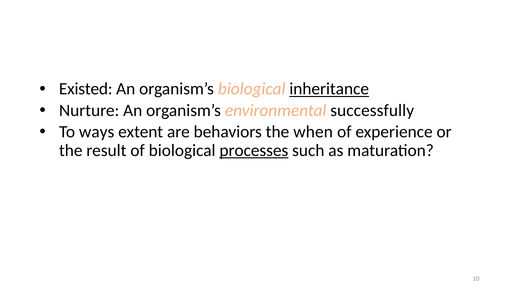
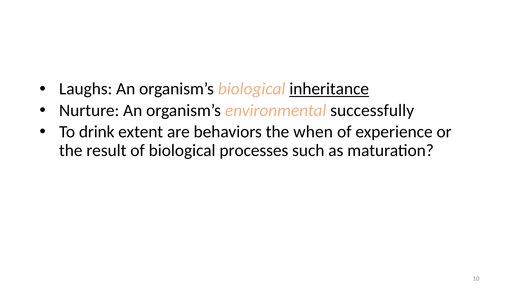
Existed: Existed -> Laughs (86, 89)
ways: ways -> drink (97, 132)
processes underline: present -> none (254, 150)
